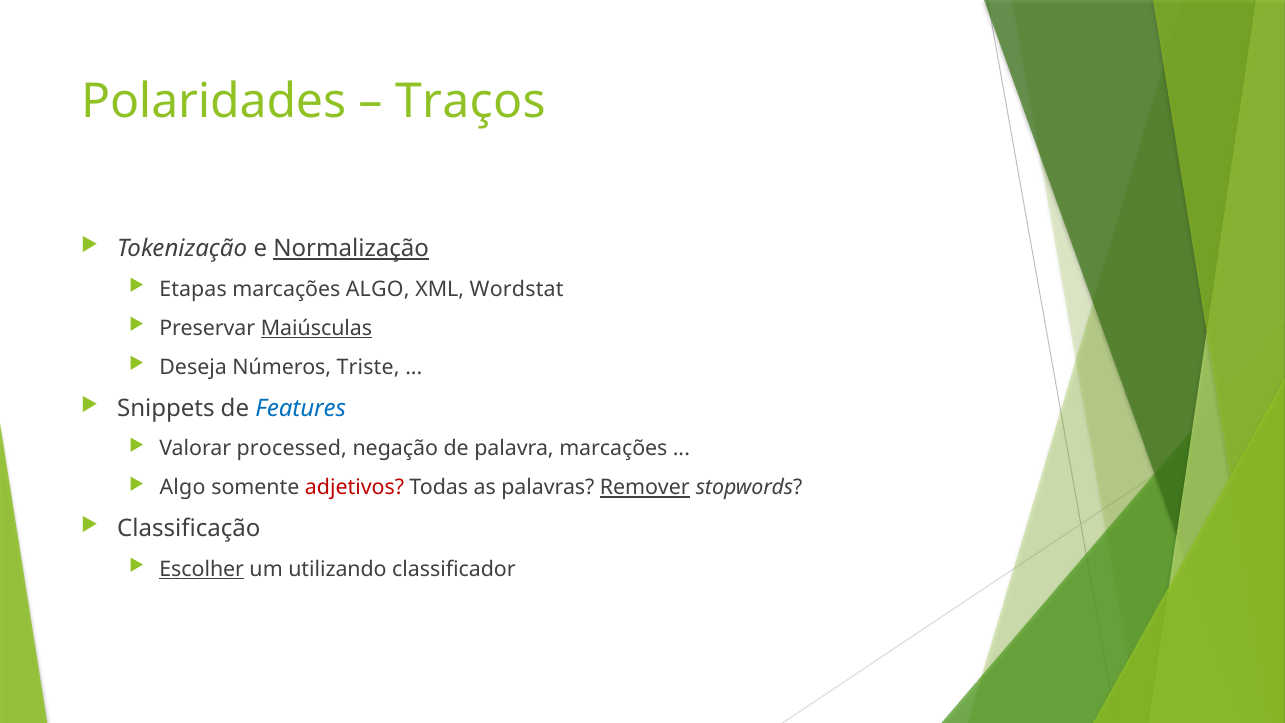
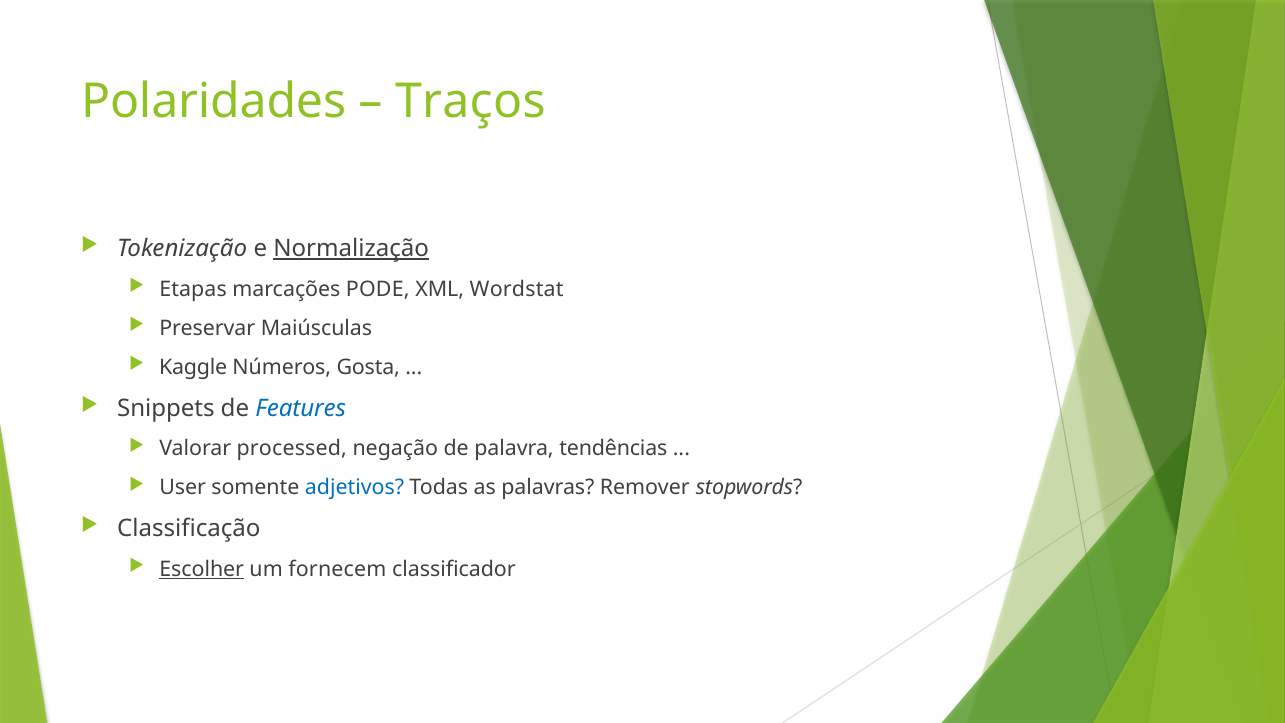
marcações ALGO: ALGO -> PODE (378, 289)
Maiúsculas underline: present -> none (317, 328)
Deseja: Deseja -> Kaggle (193, 367)
Triste: Triste -> Gosta (368, 367)
palavra marcações: marcações -> tendências (613, 449)
Algo: Algo -> User (183, 488)
adjetivos colour: red -> blue (355, 488)
Remover underline: present -> none (645, 488)
utilizando: utilizando -> fornecem (337, 569)
